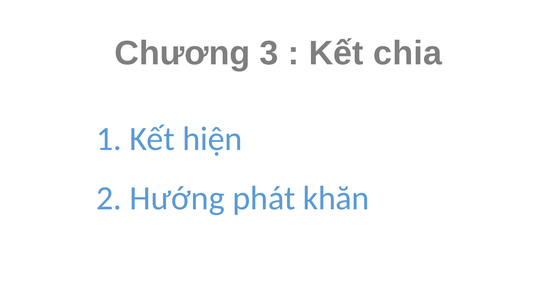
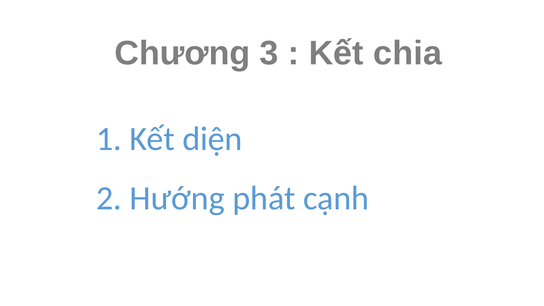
hiện: hiện -> diện (212, 139)
khăn: khăn -> cạnh (336, 198)
